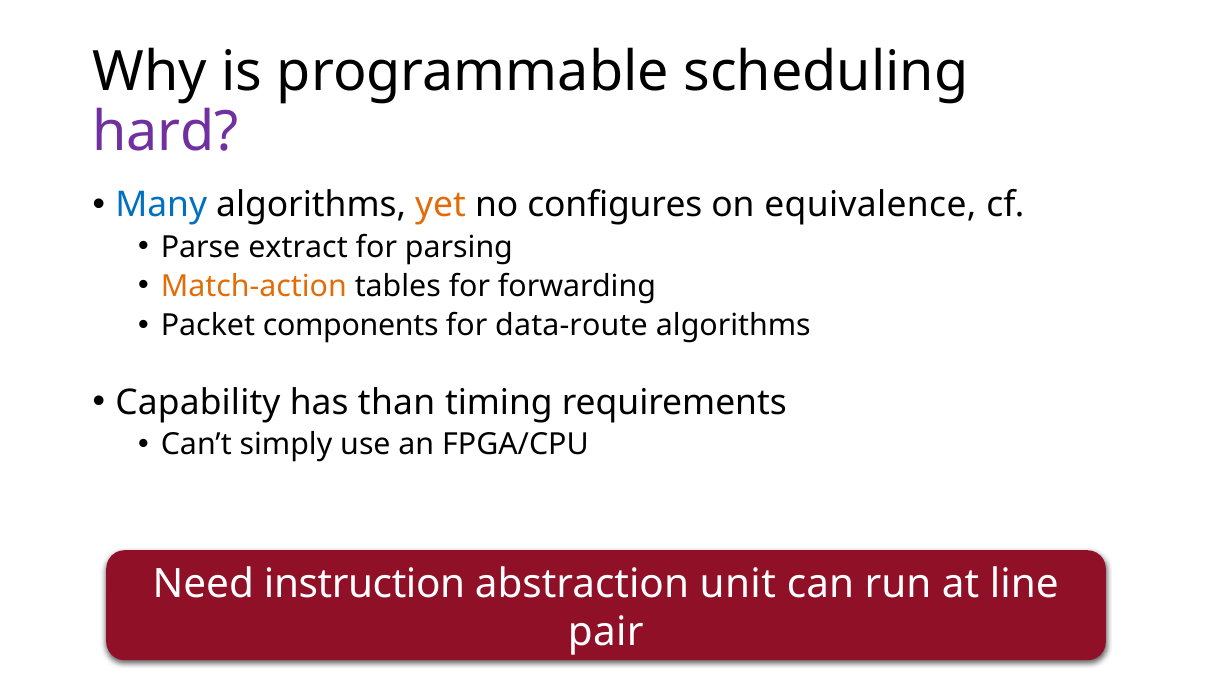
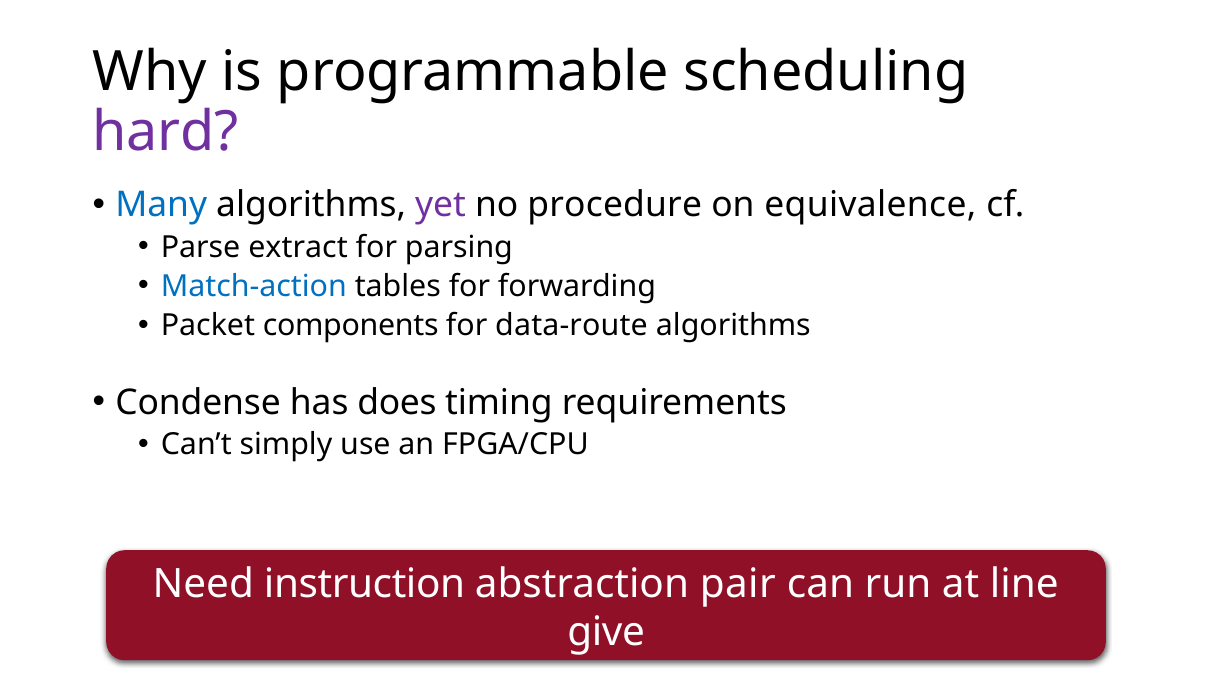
yet colour: orange -> purple (441, 205)
configures: configures -> procedure (615, 205)
Match-action colour: orange -> blue (254, 286)
Capability: Capability -> Condense (198, 402)
than: than -> does (397, 402)
unit: unit -> pair (738, 584)
pair: pair -> give (606, 632)
